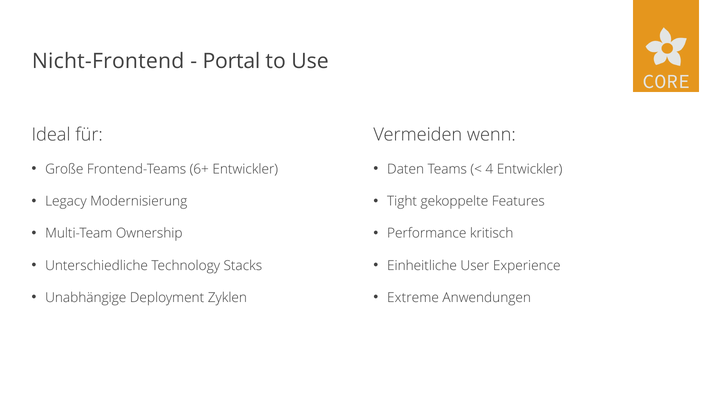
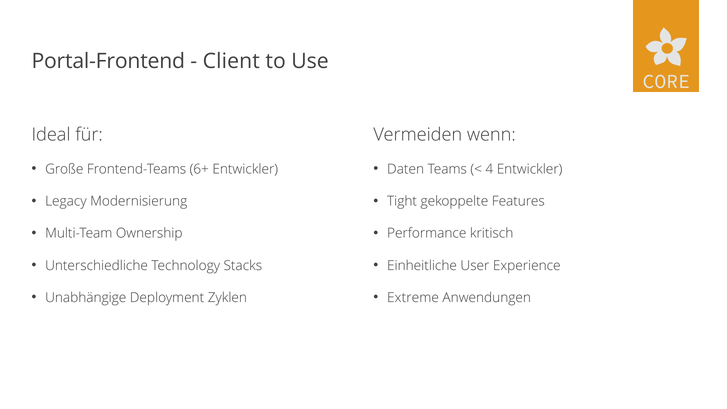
Nicht-Frontend: Nicht-Frontend -> Portal-Frontend (108, 61)
Portal: Portal -> Client (231, 61)
